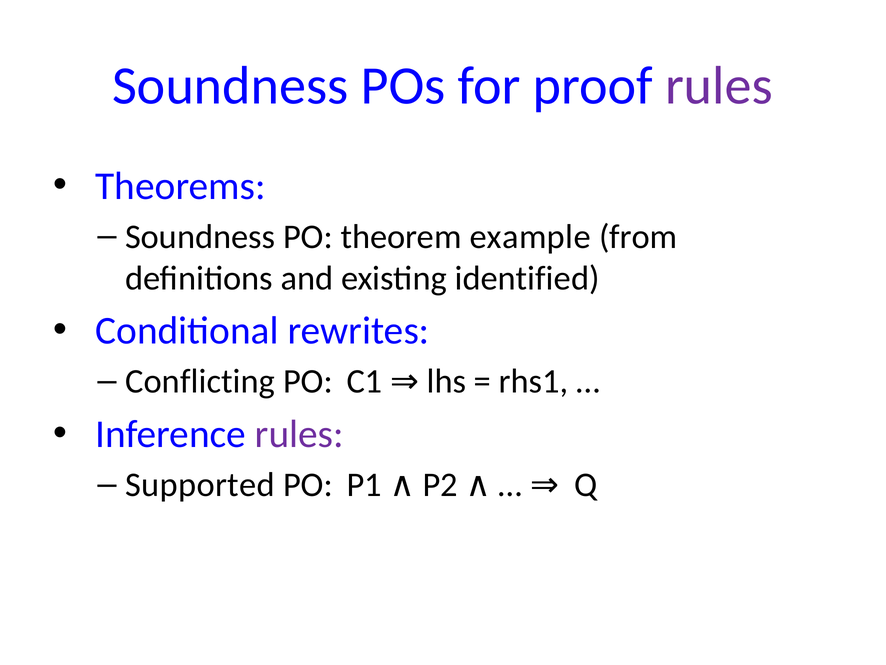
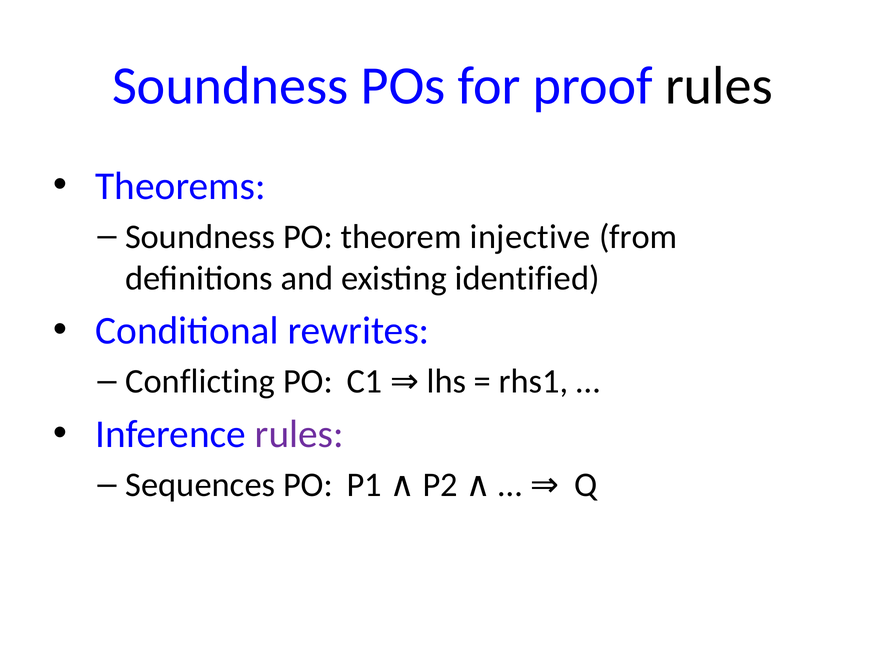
rules colour: purple -> black (719, 86)
example: example -> injective (530, 237)
Supported: Supported -> Sequences (200, 485)
